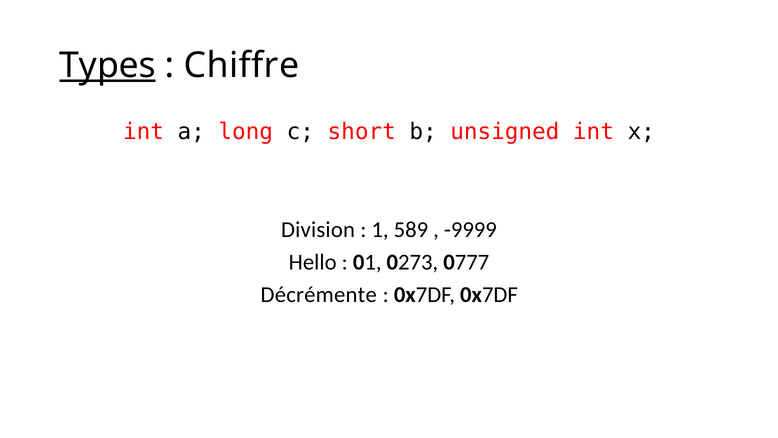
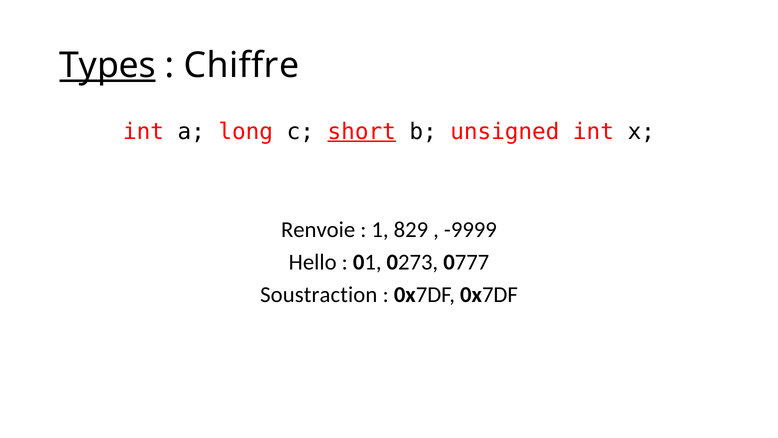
short underline: none -> present (362, 132)
Division: Division -> Renvoie (318, 229)
589: 589 -> 829 (411, 229)
Décrémente: Décrémente -> Soustraction (319, 295)
